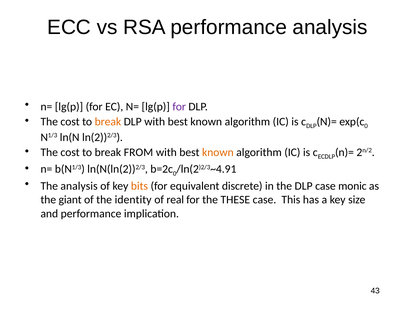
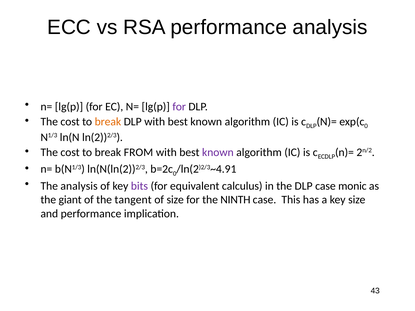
known colour: orange -> purple (218, 152)
bits colour: orange -> purple (139, 186)
discrete: discrete -> calculus (242, 186)
identity: identity -> tangent (133, 200)
of real: real -> size (175, 200)
THESE: THESE -> NINTH (235, 200)
